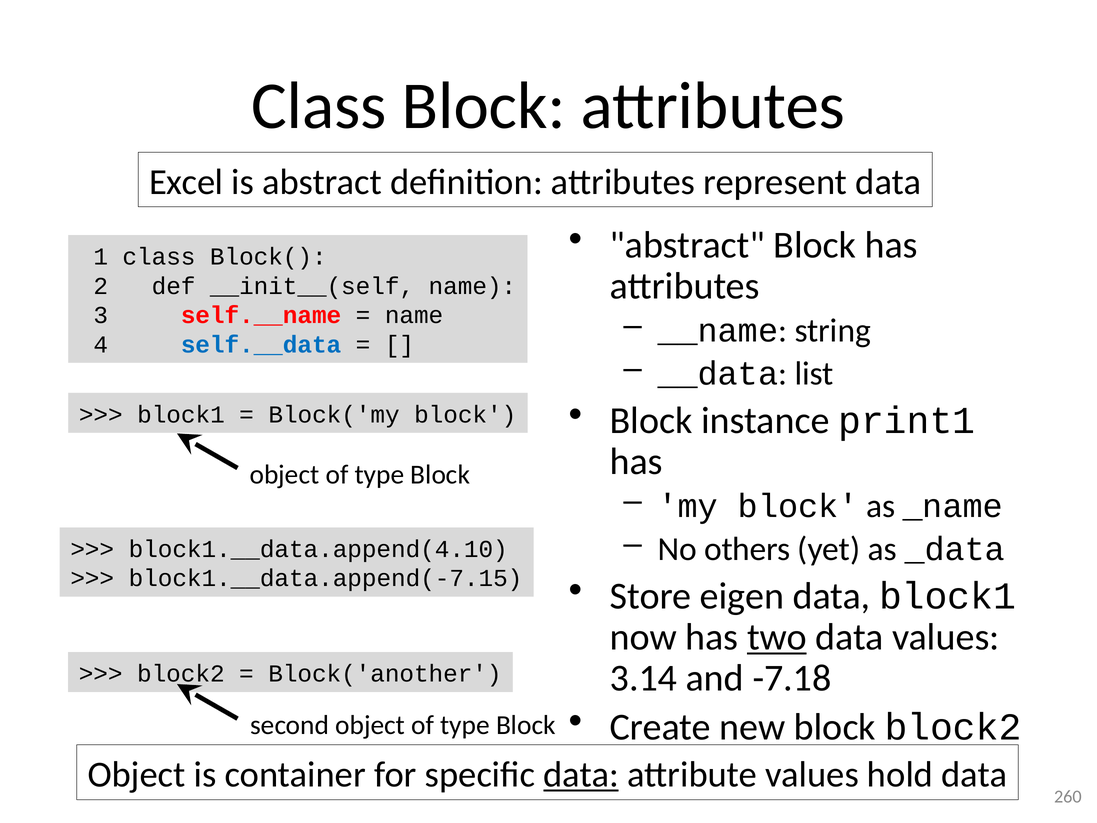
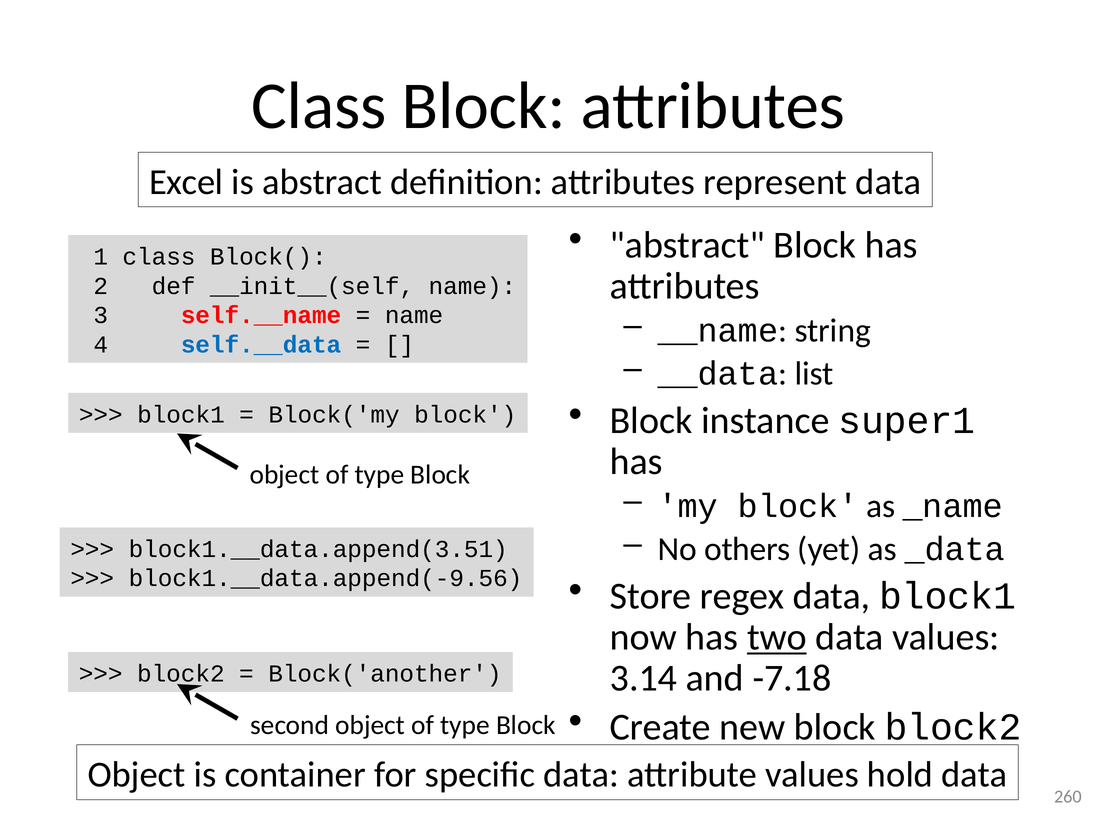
print1: print1 -> super1 (907, 420)
block1.__data.append(4.10: block1.__data.append(4.10 -> block1.__data.append(3.51 (318, 549)
block1.__data.append(-7.15: block1.__data.append(-7.15 -> block1.__data.append(-9.56 (326, 578)
eigen: eigen -> regex (742, 596)
data underline: present -> none (581, 775)
